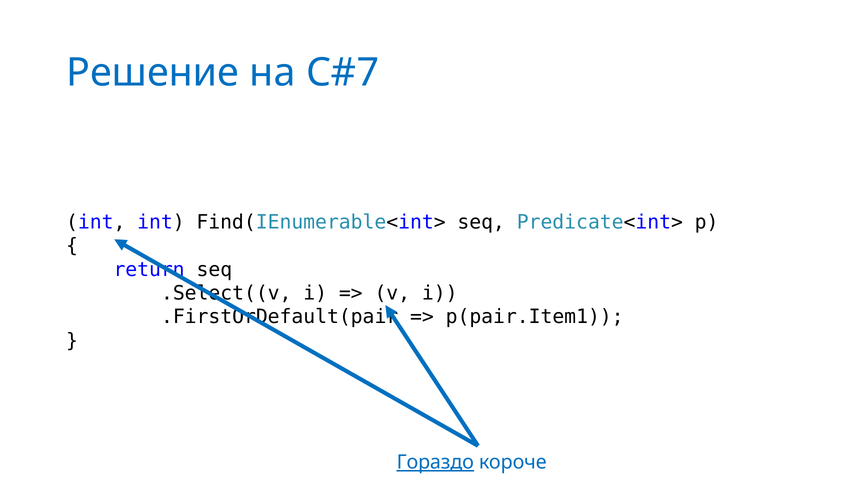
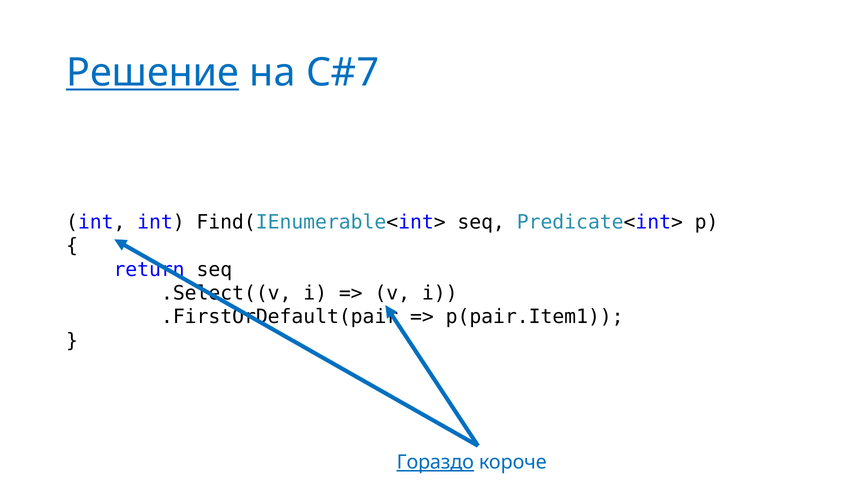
Решение underline: none -> present (153, 72)
